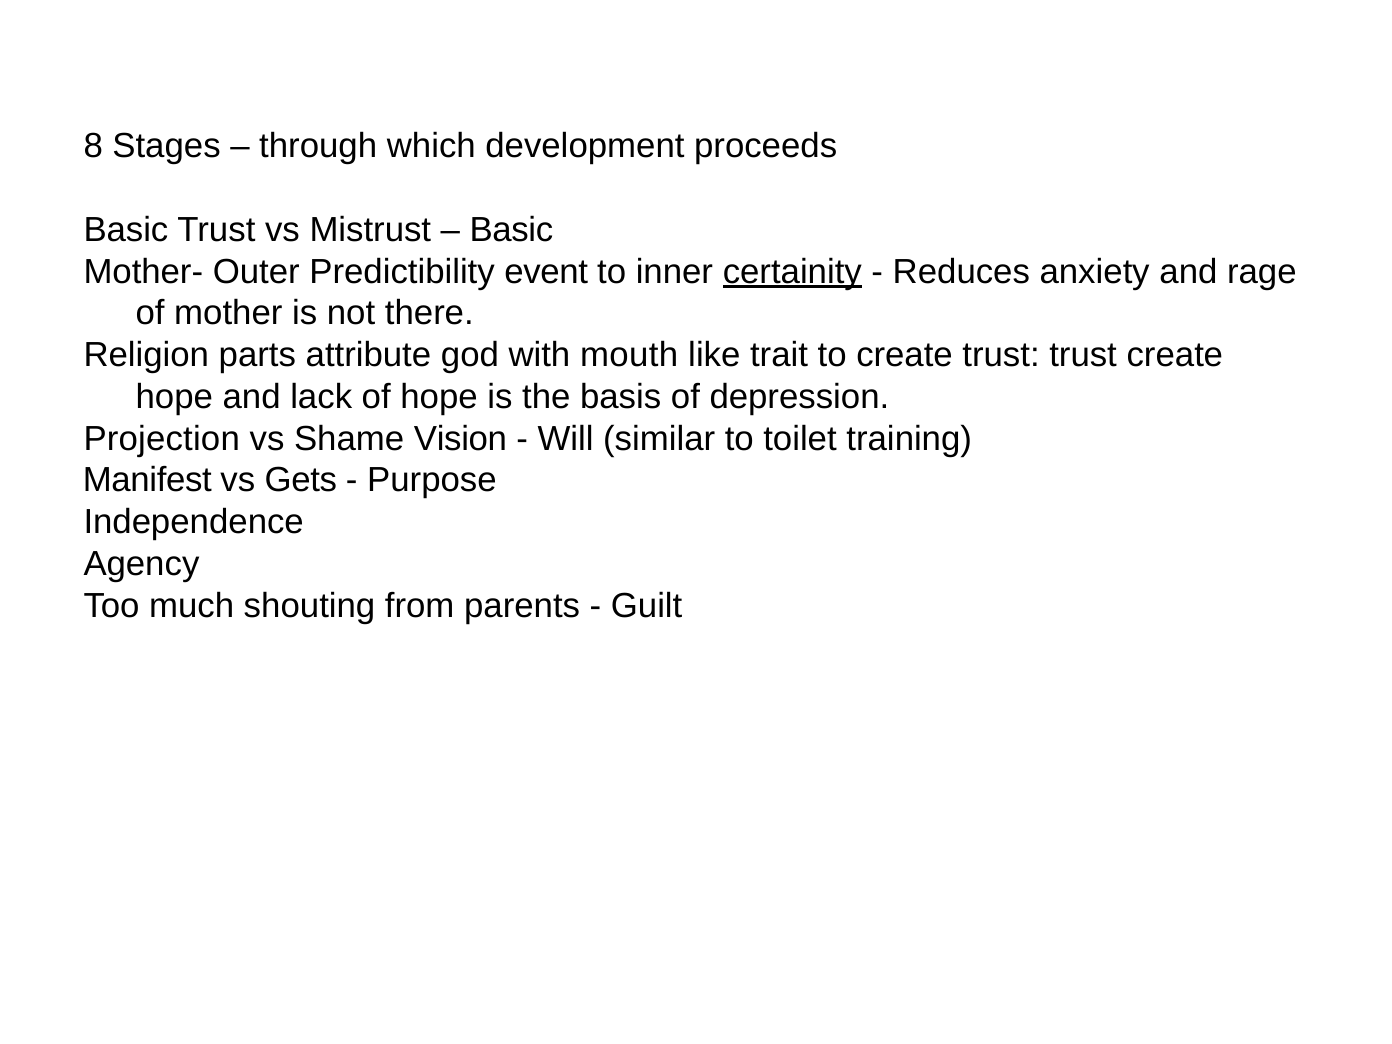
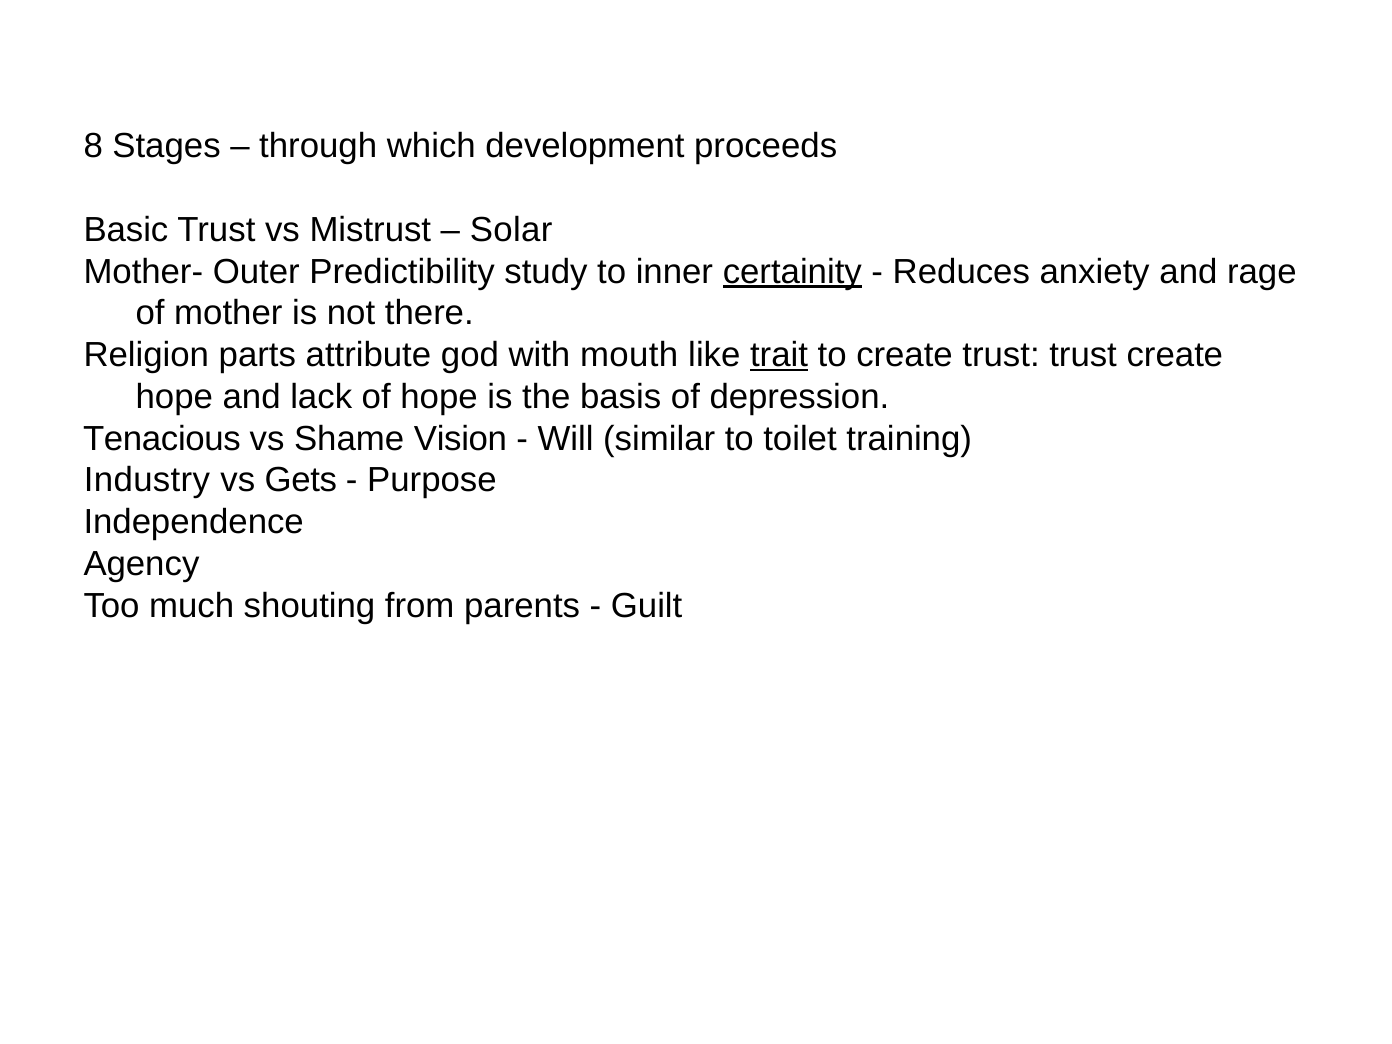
Basic: Basic -> Solar (511, 230)
event: event -> study (546, 272)
trait underline: none -> present (779, 355)
Projection: Projection -> Tenacious (162, 439)
Manifest: Manifest -> Industry (147, 480)
